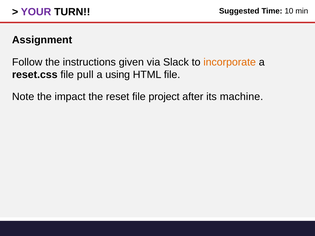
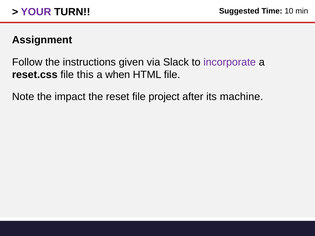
incorporate colour: orange -> purple (230, 62)
pull: pull -> this (85, 75)
using: using -> when (118, 75)
